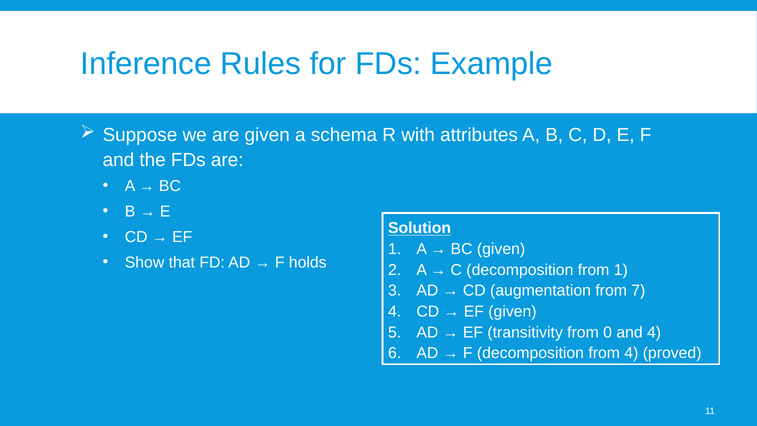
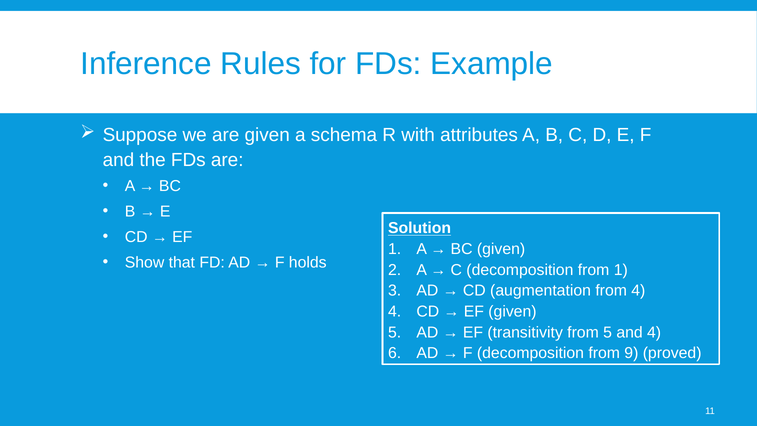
from 7: 7 -> 4 (638, 291)
from 0: 0 -> 5 (608, 332)
from 4: 4 -> 9 (631, 353)
